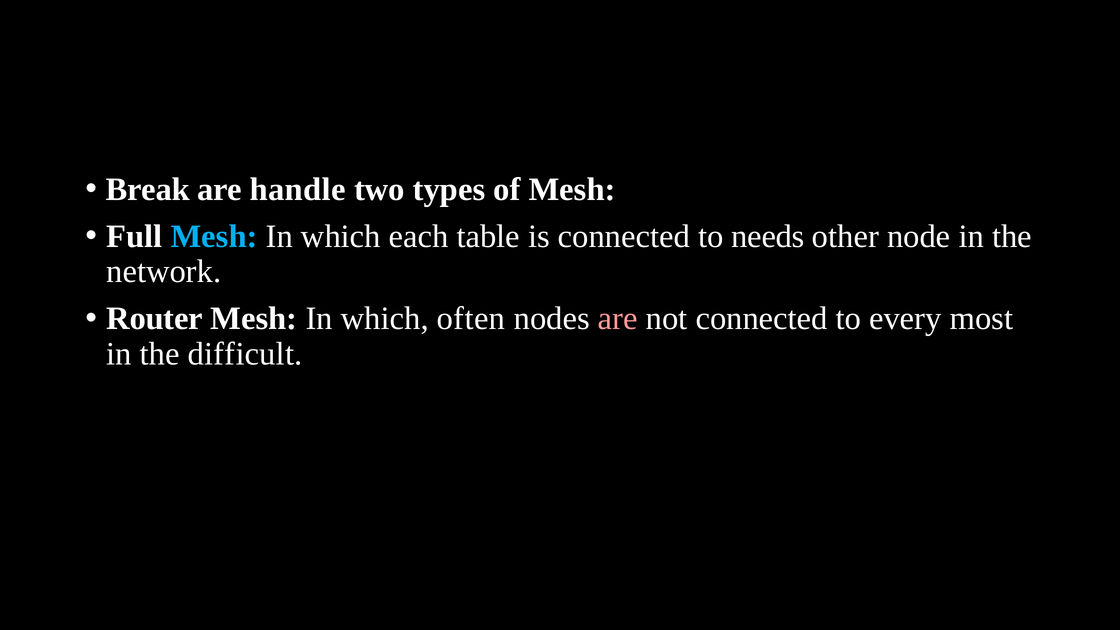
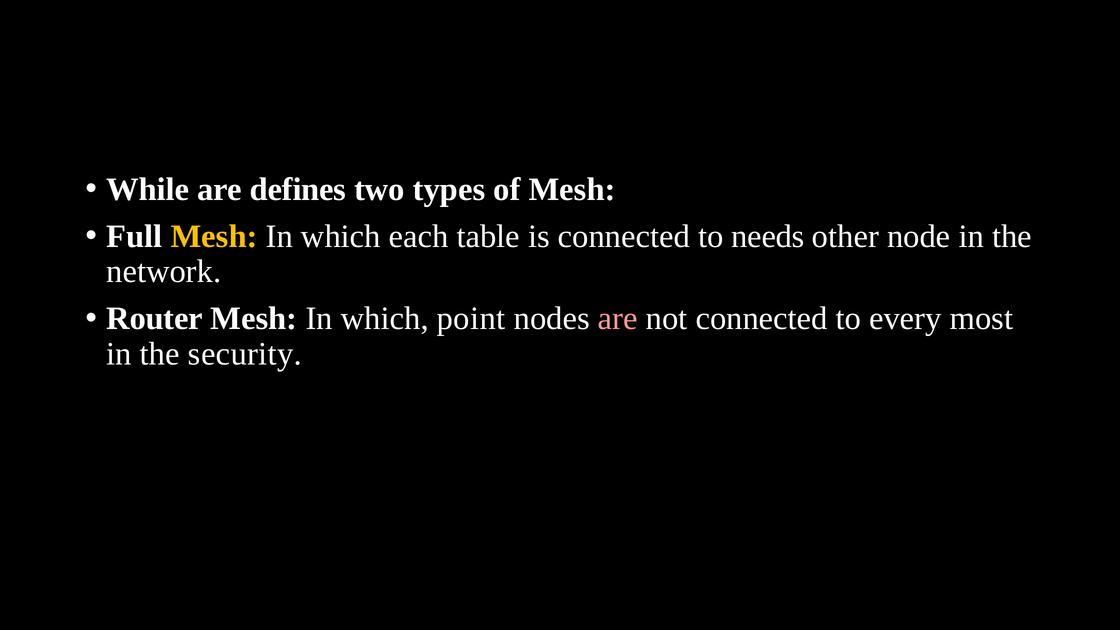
Break: Break -> While (148, 189)
handle: handle -> defines (298, 189)
Mesh colour: light blue -> yellow (214, 236)
often: often -> point (471, 319)
difficult: difficult -> security (245, 354)
